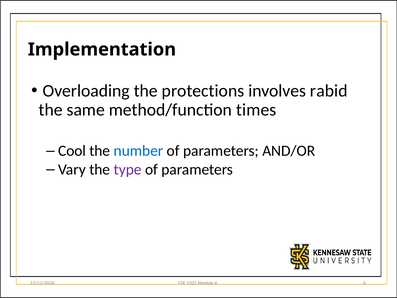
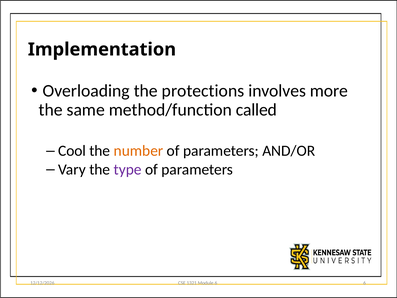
rabid: rabid -> more (329, 91)
times: times -> called (256, 110)
number colour: blue -> orange (138, 151)
